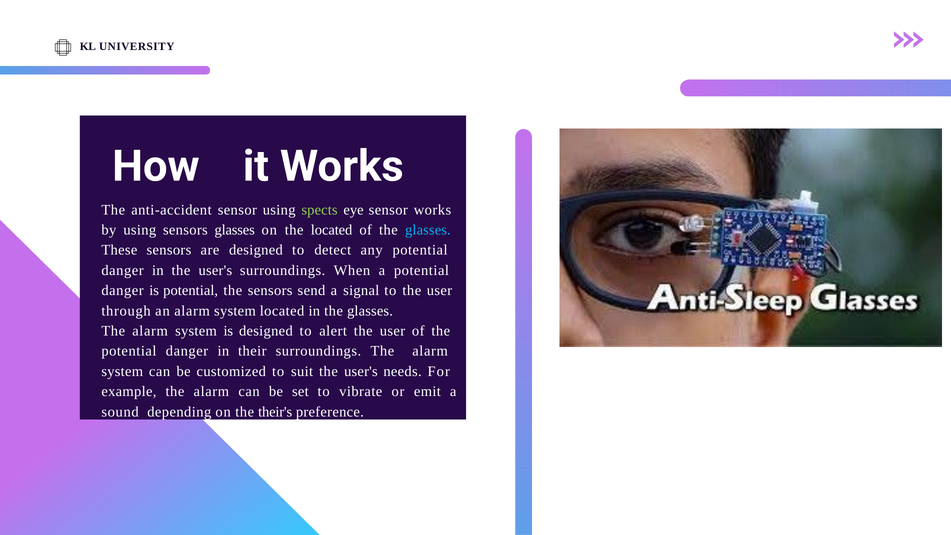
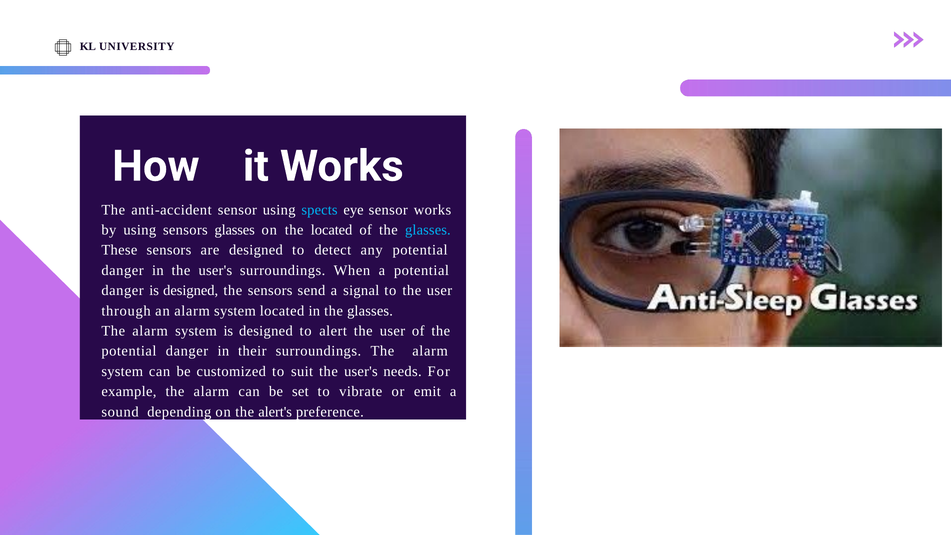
spects colour: light green -> light blue (320, 210)
danger is potential: potential -> designed (191, 291)
their's: their's -> alert's (275, 412)
